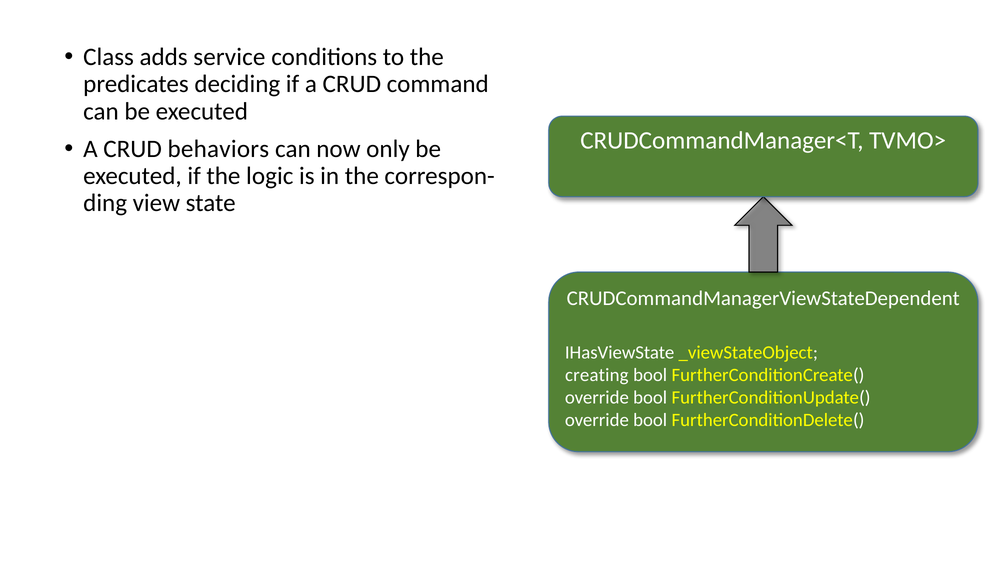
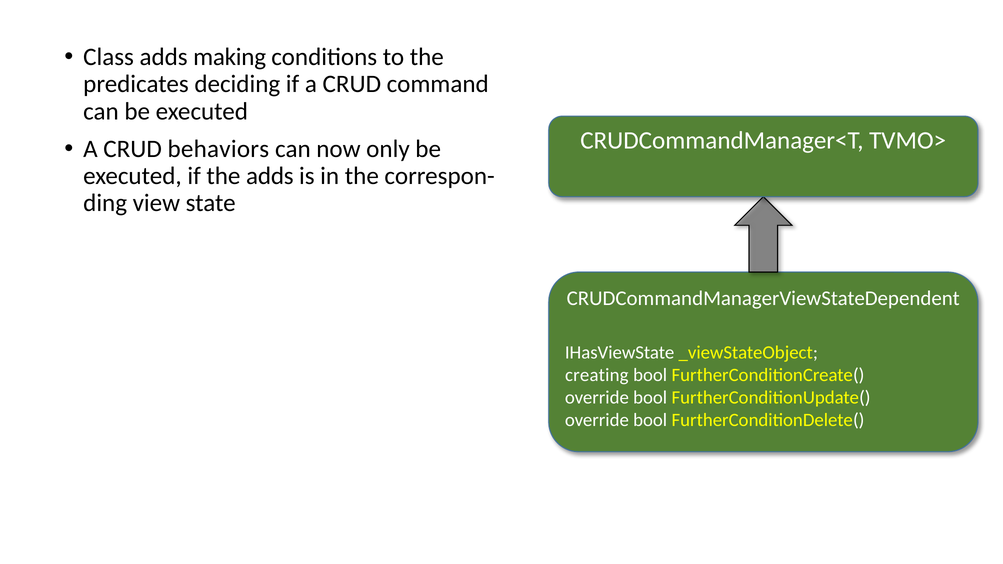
service: service -> making (230, 57)
the logic: logic -> adds (270, 176)
